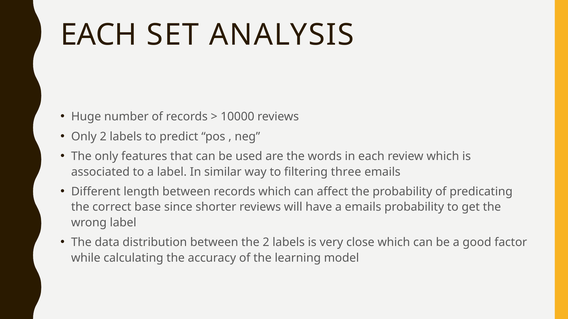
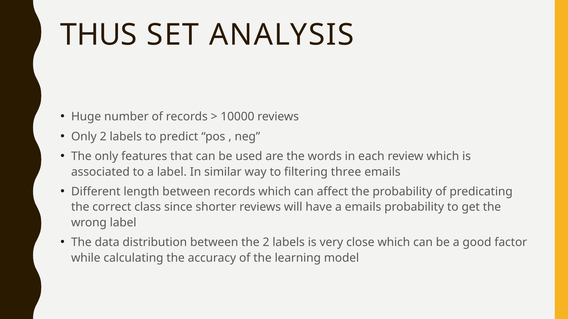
EACH: EACH -> THUS (99, 35)
base: base -> class (148, 207)
